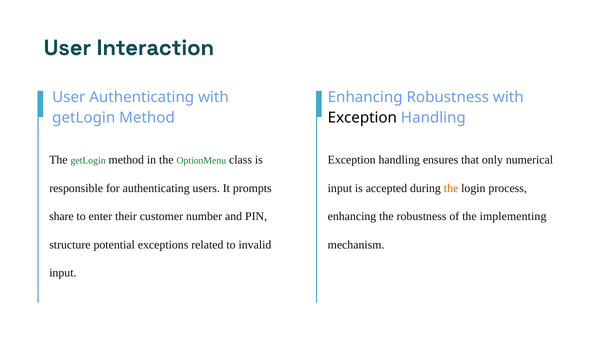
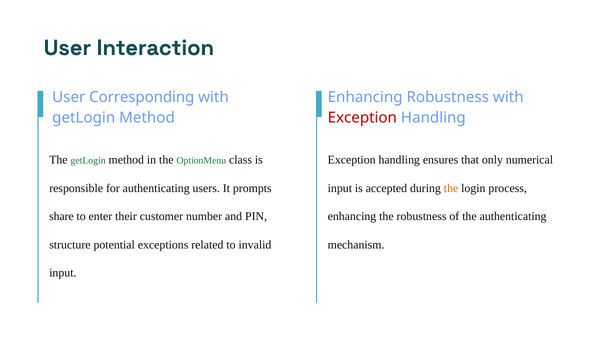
User Authenticating: Authenticating -> Corresponding (142, 97)
Exception colour: black -> red (362, 118)
the implementing: implementing -> authenticating (513, 217)
